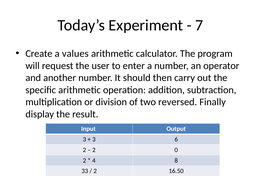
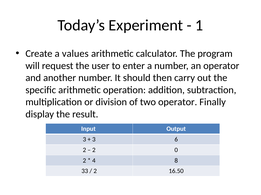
7: 7 -> 1 (199, 25)
two reversed: reversed -> operator (178, 102)
